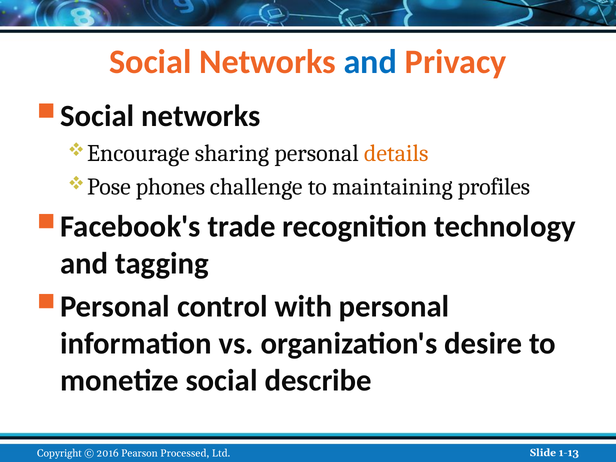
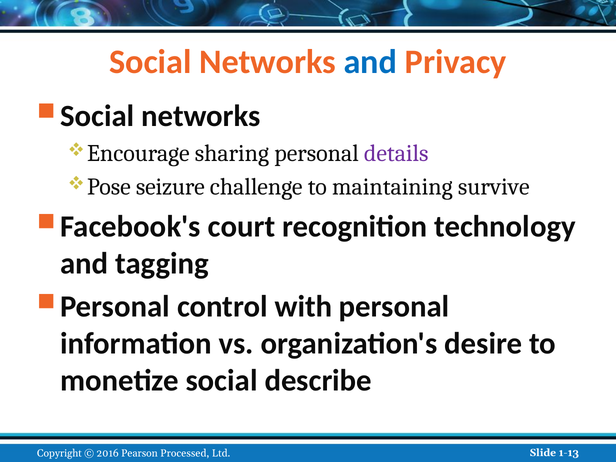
details colour: orange -> purple (396, 153)
phones: phones -> seizure (170, 187)
profiles: profiles -> survive (494, 187)
trade: trade -> court (241, 226)
